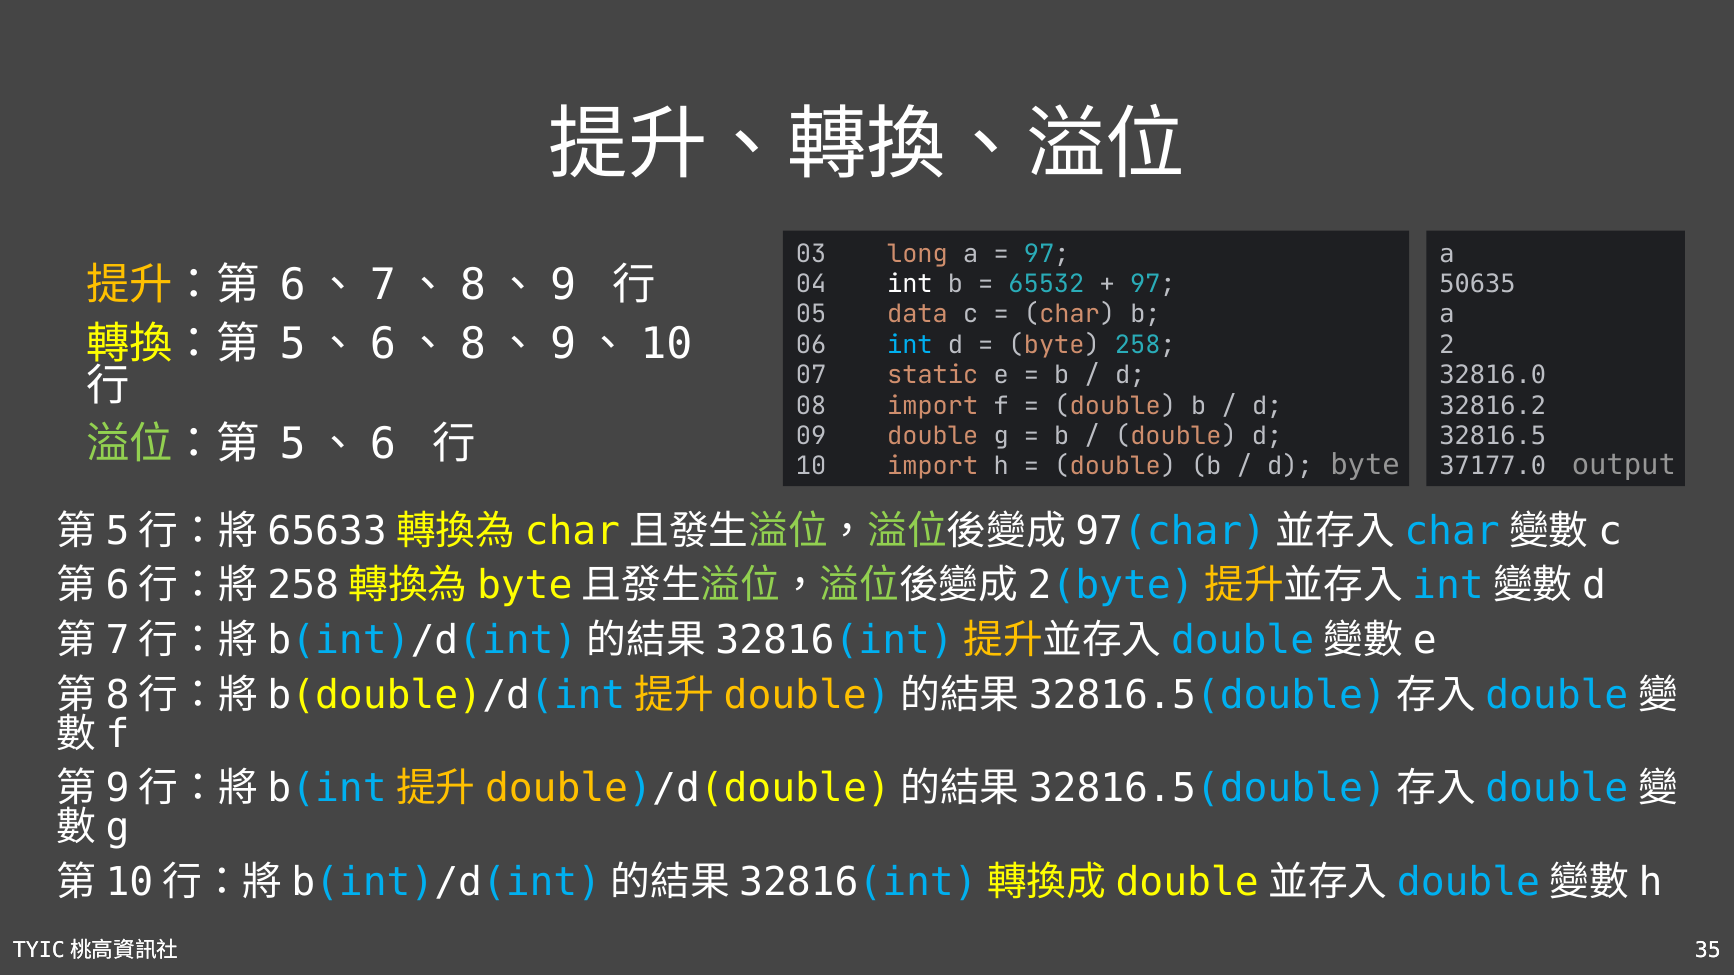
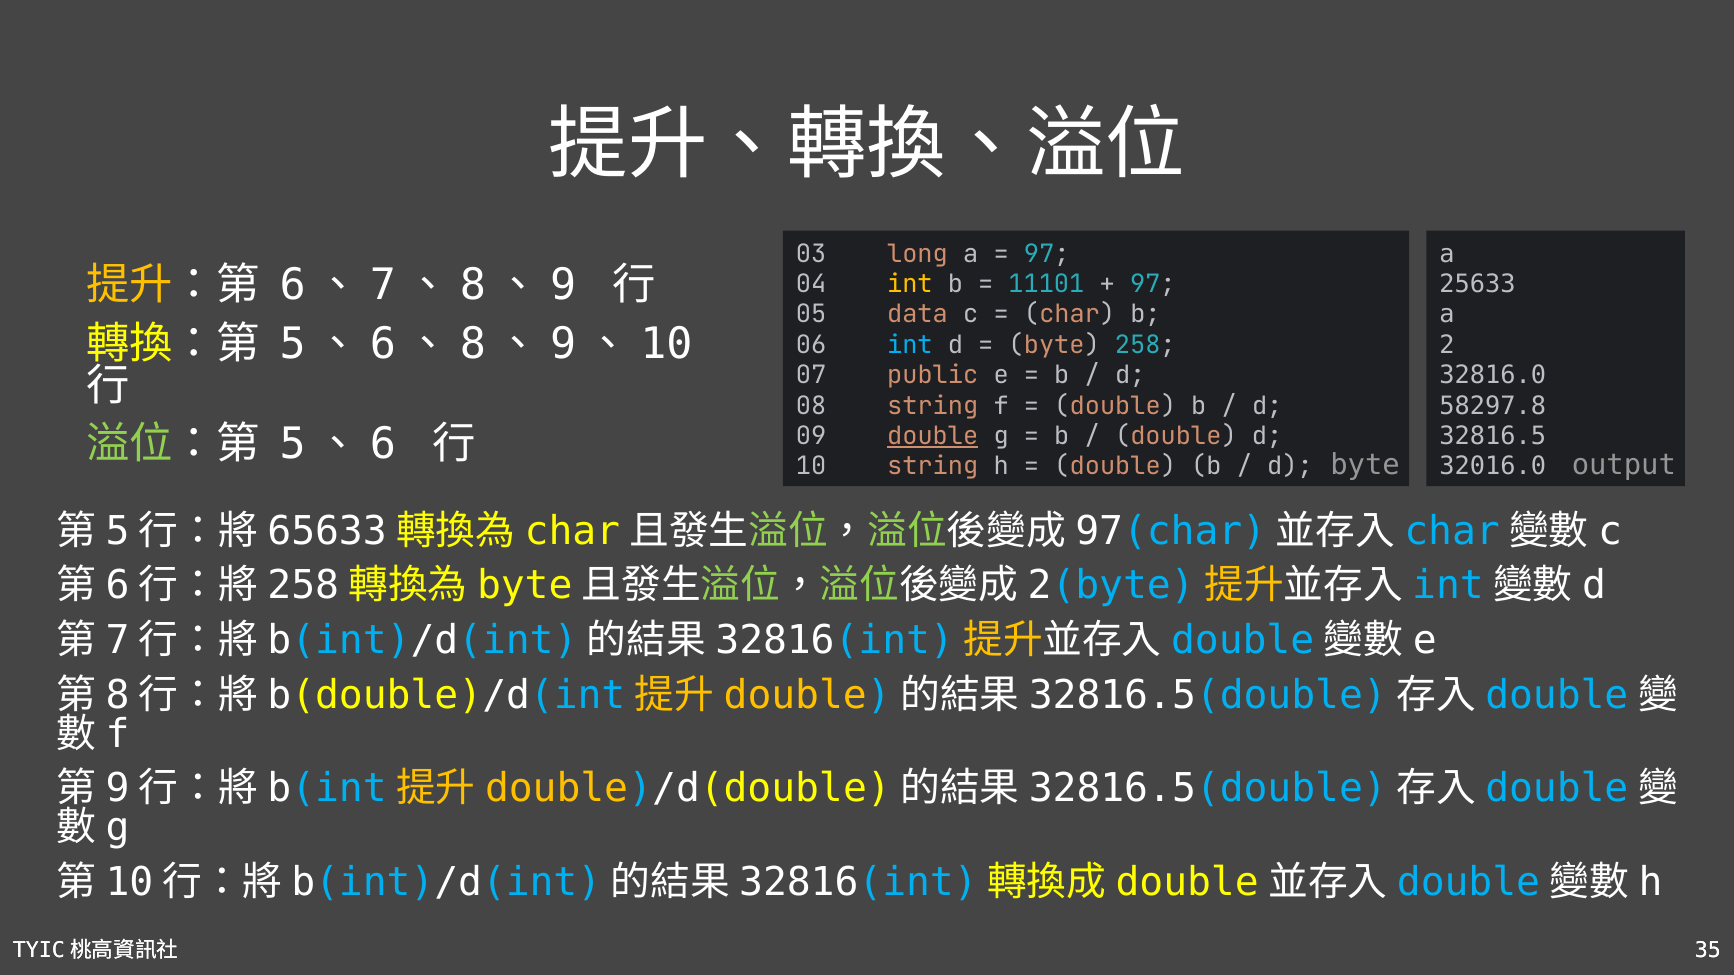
50635: 50635 -> 25633 (1478, 284)
int colour: white -> yellow (910, 284)
65532: 65532 -> 11101 (1046, 284)
static: static -> public (933, 375)
32816.2: 32816.2 -> 58297.8 (1493, 406)
08 import: import -> string (933, 406)
double underline: none -> present (933, 436)
37177.0: 37177.0 -> 32016.0 (1493, 467)
10 import: import -> string (933, 467)
